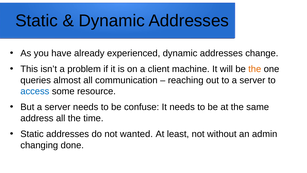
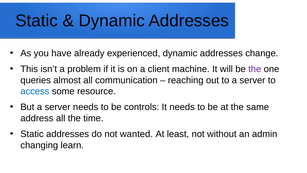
the colour: orange -> purple (255, 69)
confuse: confuse -> controls (142, 107)
done: done -> learn (72, 145)
